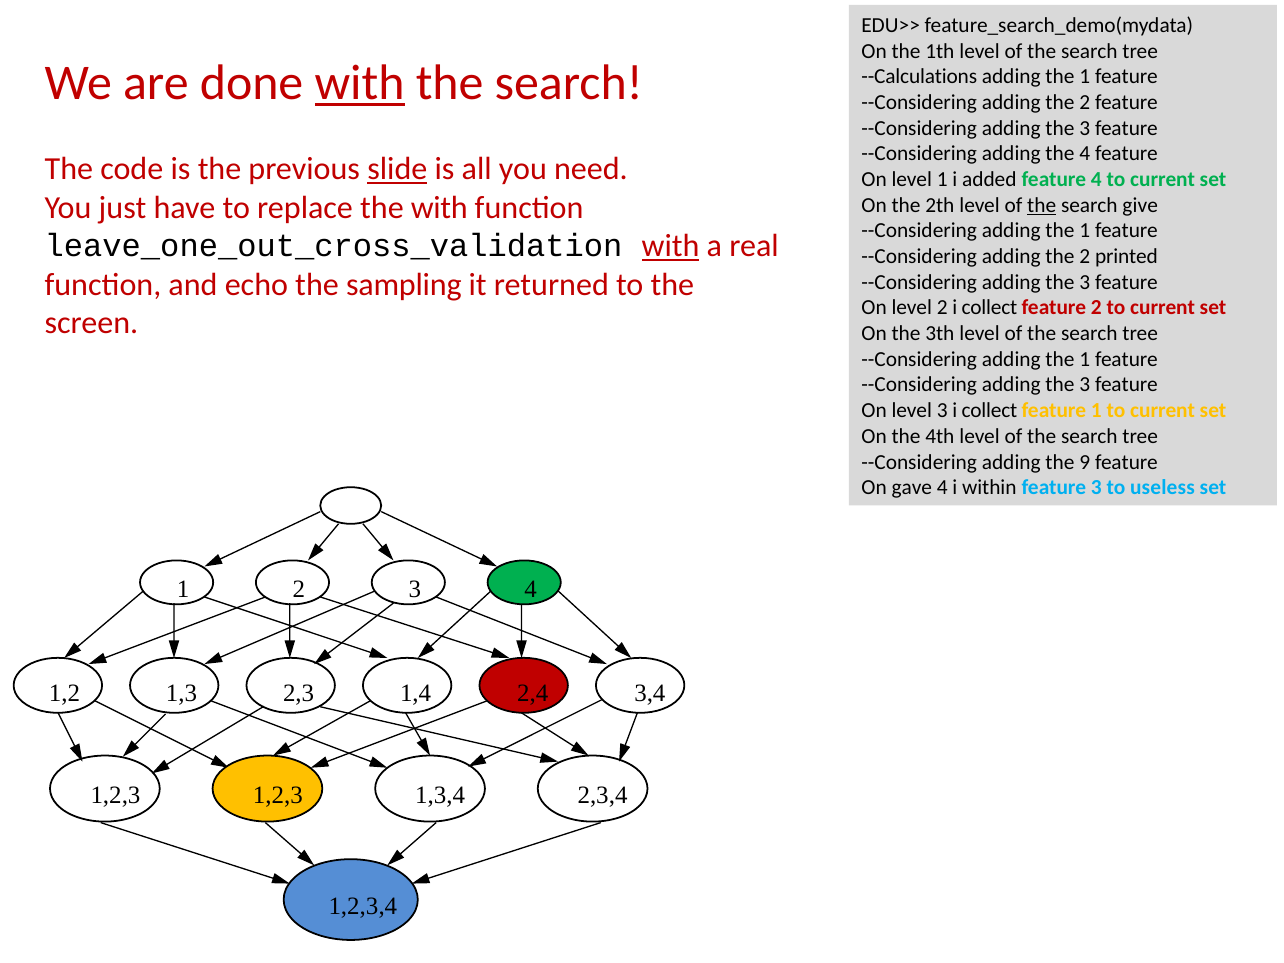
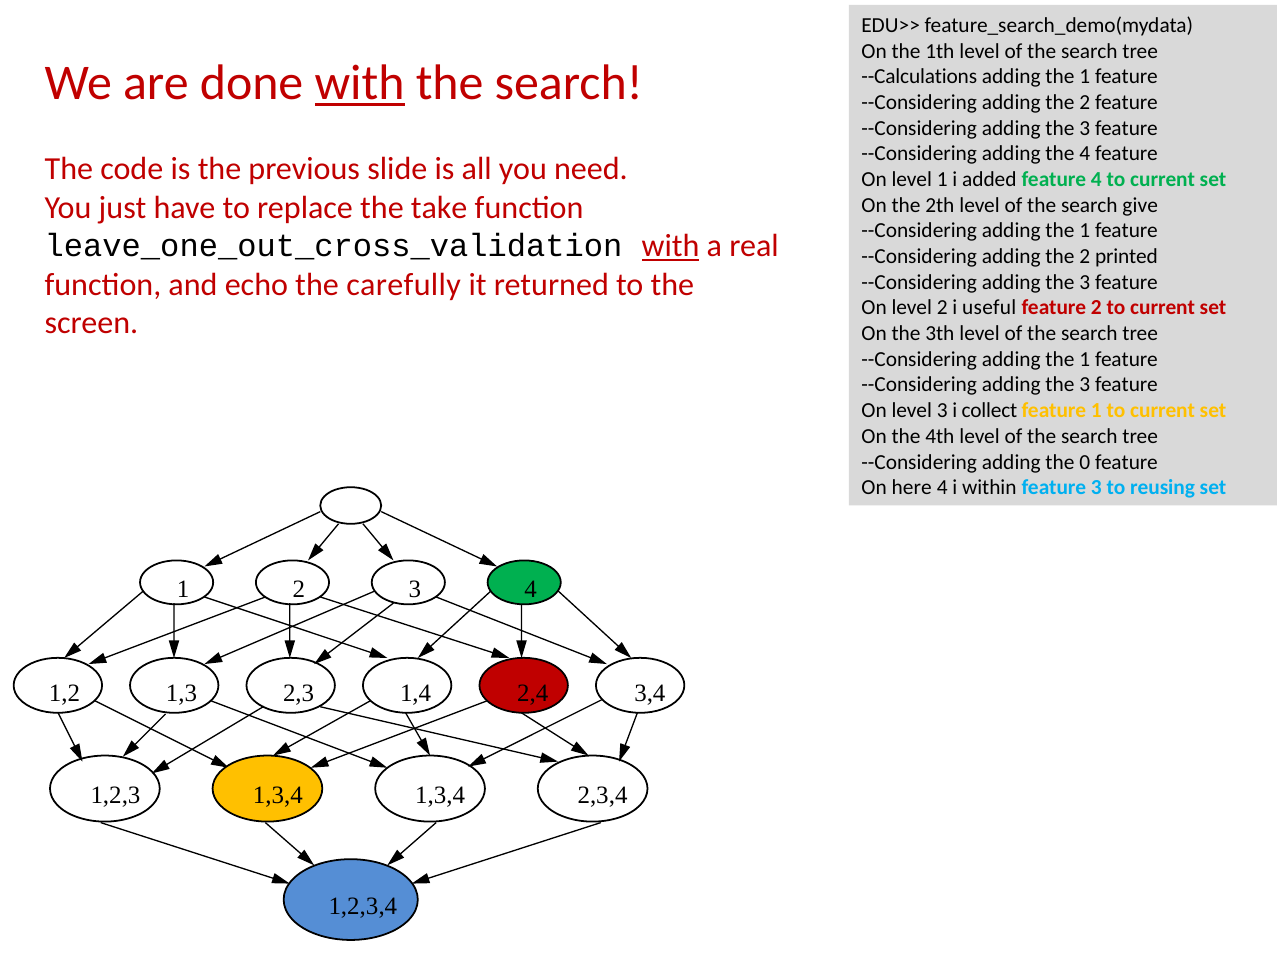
slide underline: present -> none (397, 169)
the with: with -> take (439, 208)
the underline: present -> none (1042, 205)
sampling: sampling -> carefully (404, 285)
2 i collect: collect -> useful (989, 308)
9: 9 -> 0 (1085, 462)
gave: gave -> here (912, 488)
useless: useless -> reusing (1163, 488)
1,2,3: 1,2,3 -> 1,3,4 (278, 796)
